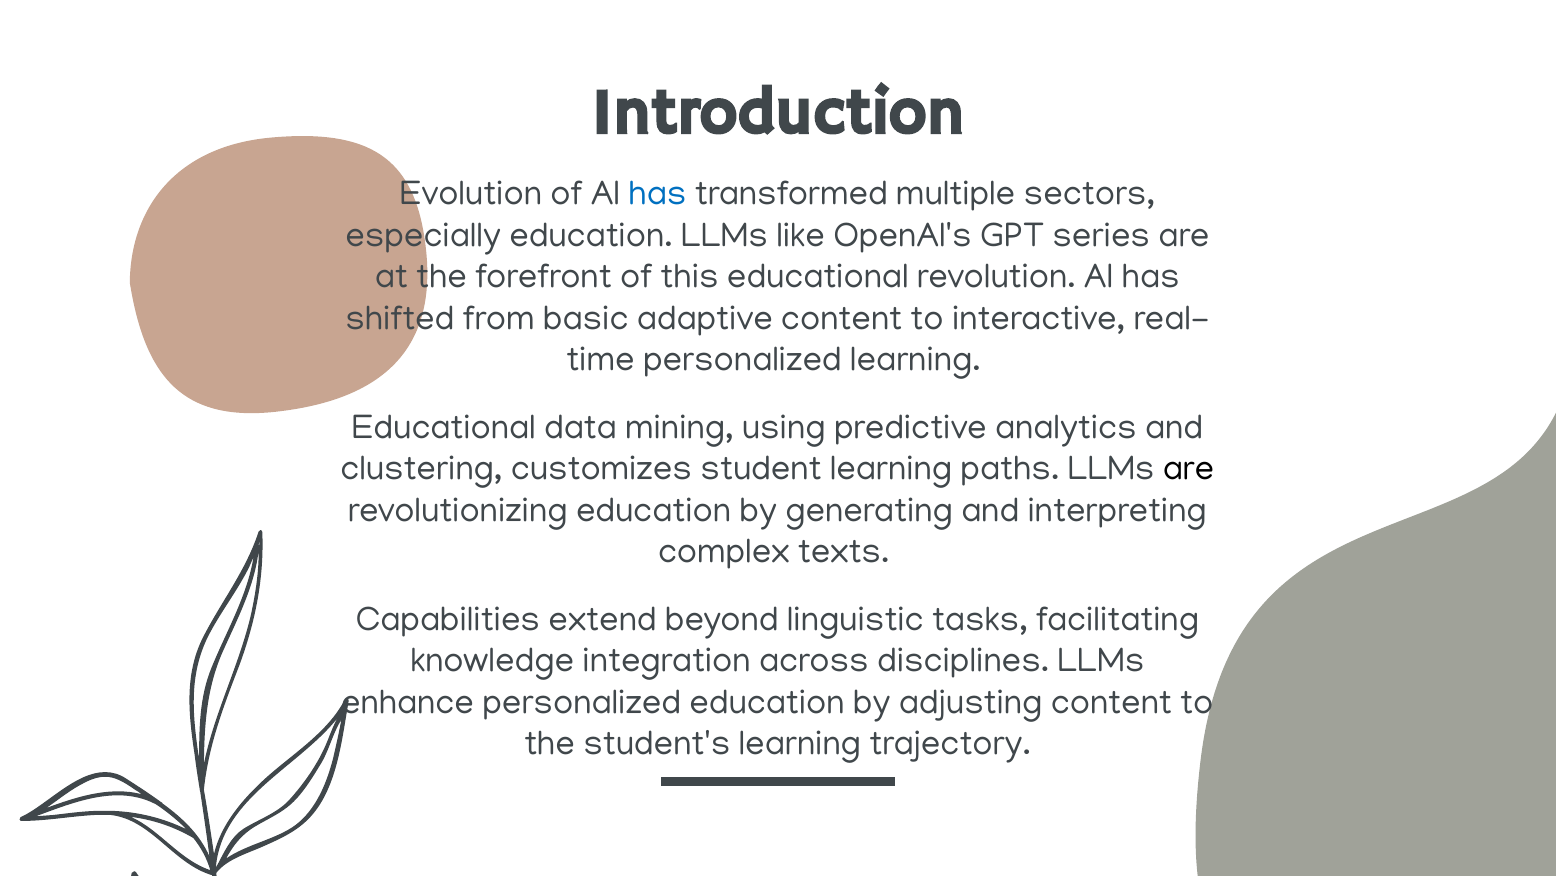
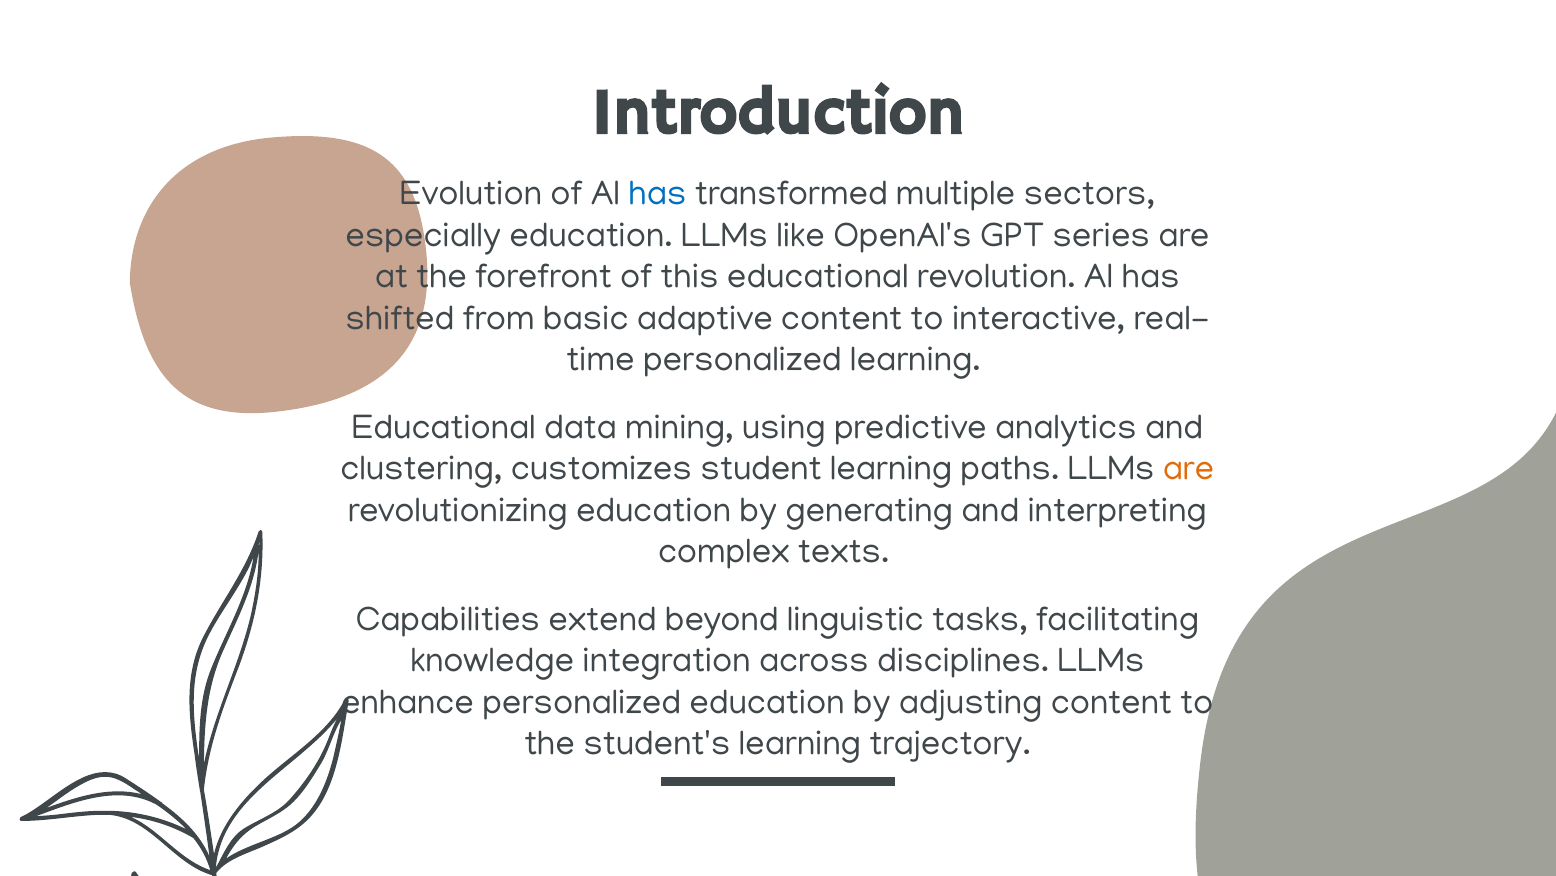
are colour: black -> orange (1189, 468)
